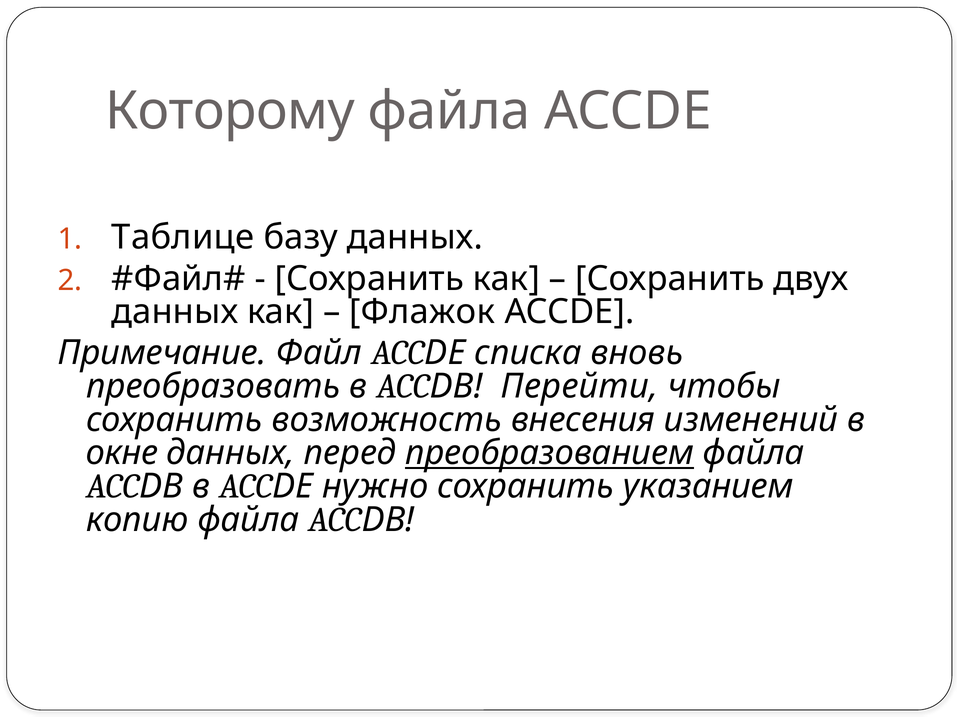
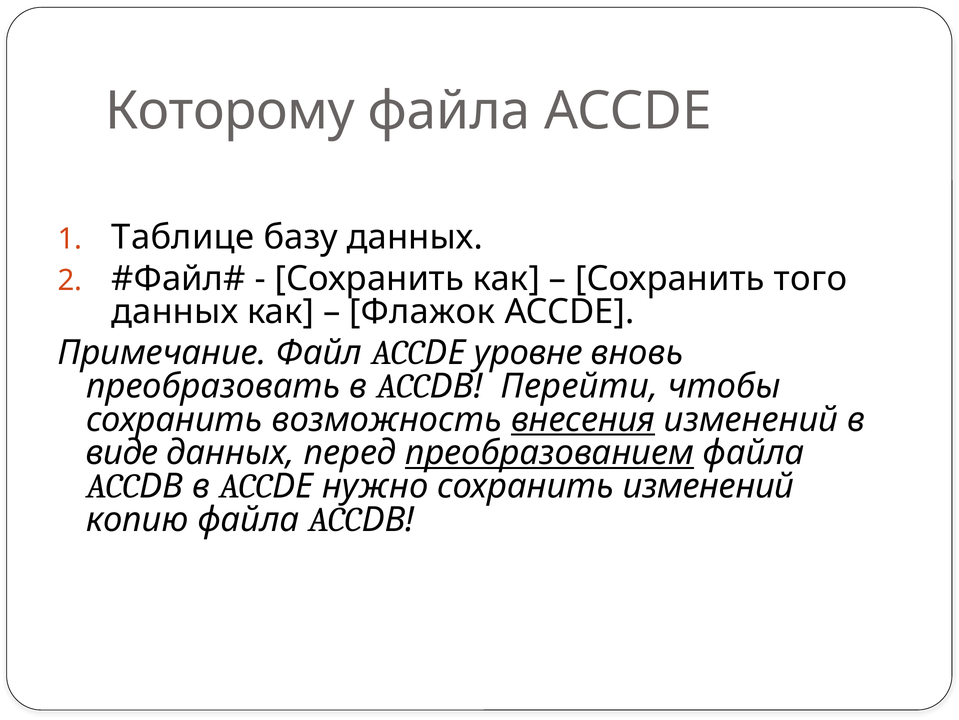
двух: двух -> того (811, 278)
списка: списка -> уровне (528, 353)
внесения underline: none -> present (583, 419)
окне: окне -> виде (122, 453)
сохранить указанием: указанием -> изменений (708, 486)
